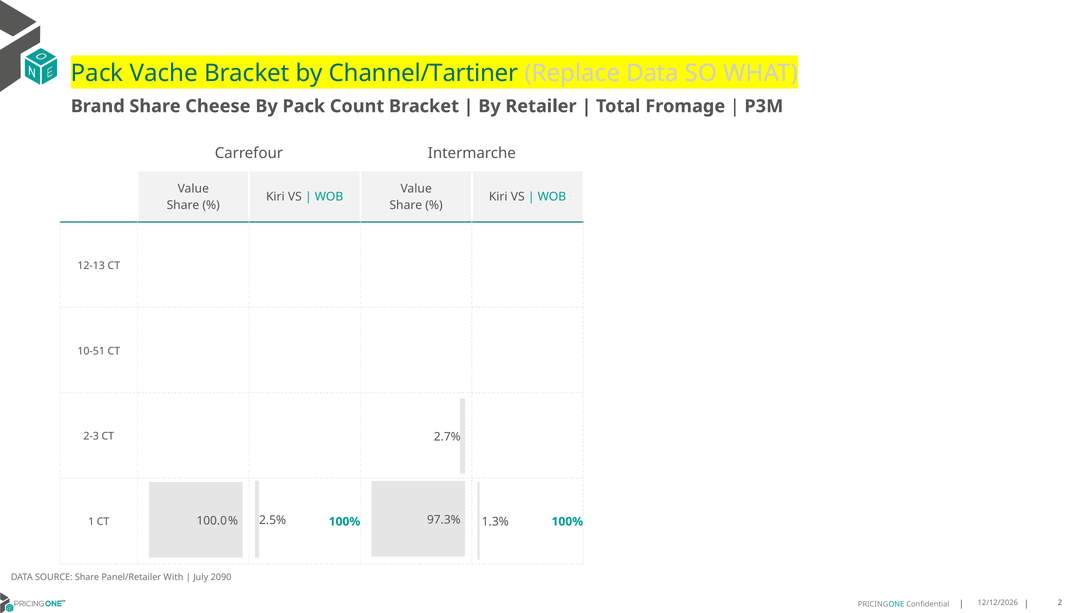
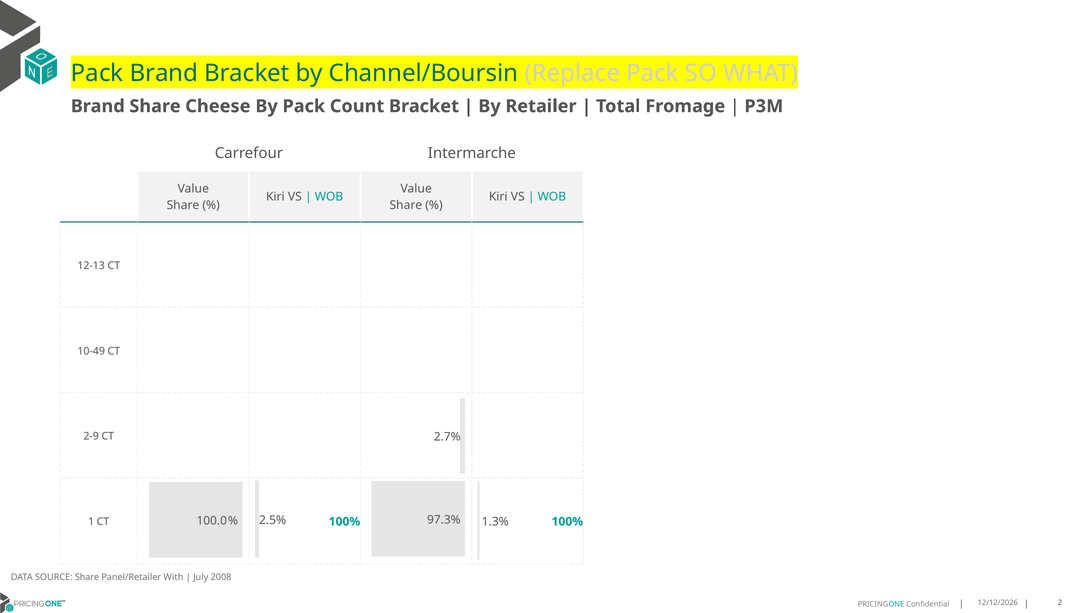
Pack Vache: Vache -> Brand (164, 73)
Channel/Tartiner: Channel/Tartiner -> Channel/Boursin (423, 73)
Replace Data: Data -> Pack (653, 73)
10-51: 10-51 -> 10-49 (91, 351)
2-3: 2-3 -> 2-9 (91, 436)
2090: 2090 -> 2008 (221, 577)
